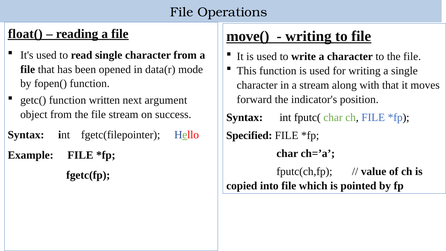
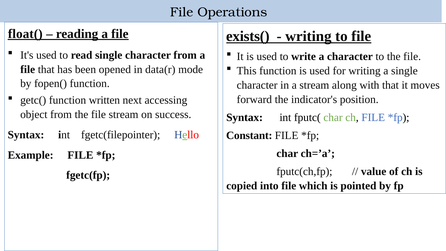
move(: move( -> exists( (248, 36)
argument: argument -> accessing (166, 100)
Specified: Specified -> Constant (249, 135)
